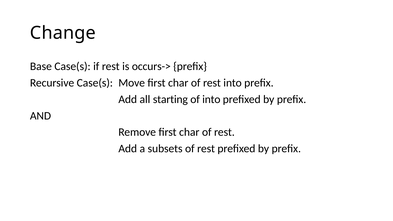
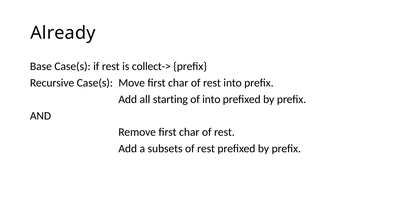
Change: Change -> Already (63, 33)
occurs->: occurs-> -> collect-> (151, 66)
